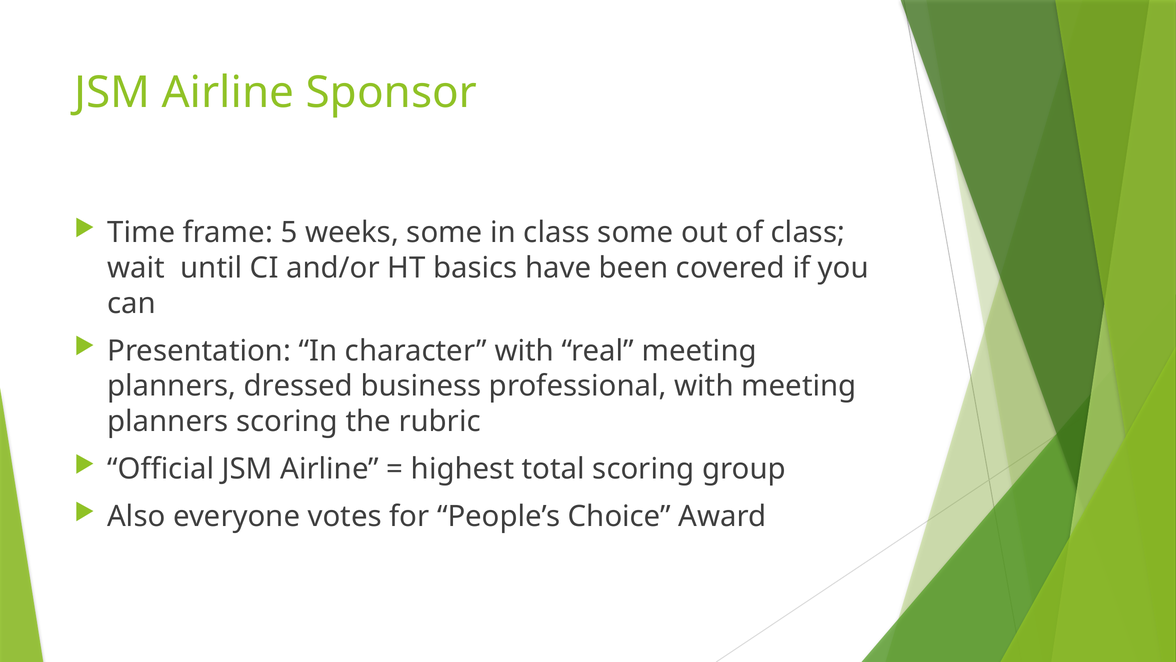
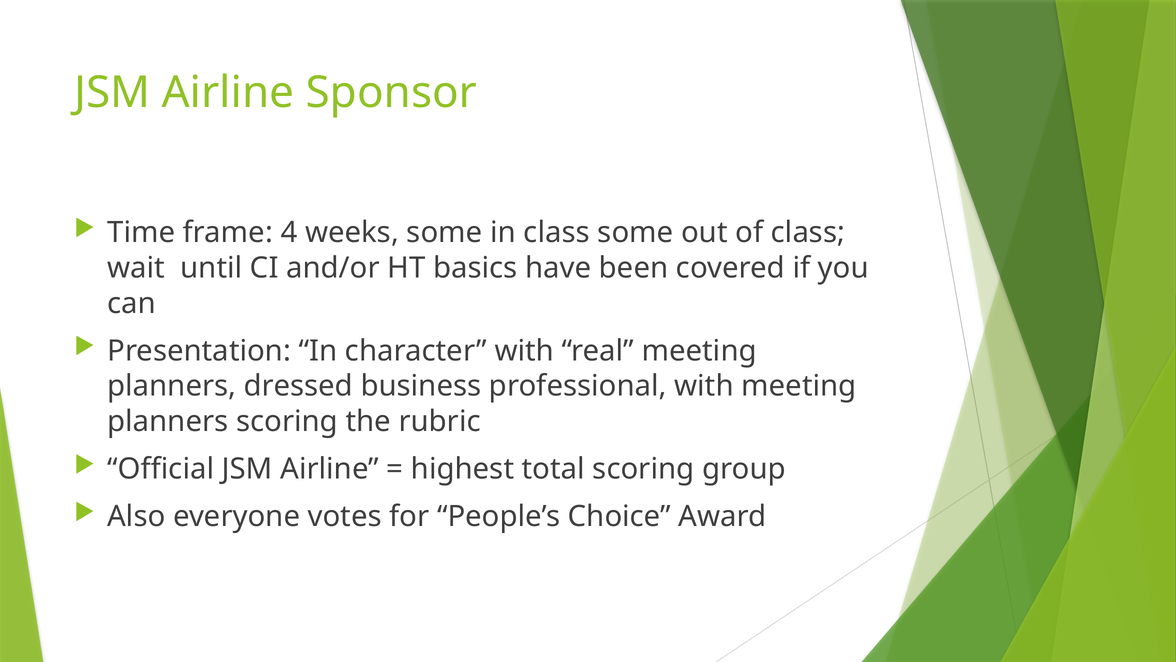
5: 5 -> 4 (289, 233)
